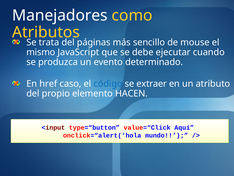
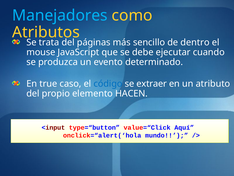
Manejadores colour: white -> light blue (60, 15)
mouse: mouse -> dentro (195, 42)
mismo: mismo -> mouse (41, 52)
href: href -> true (48, 84)
